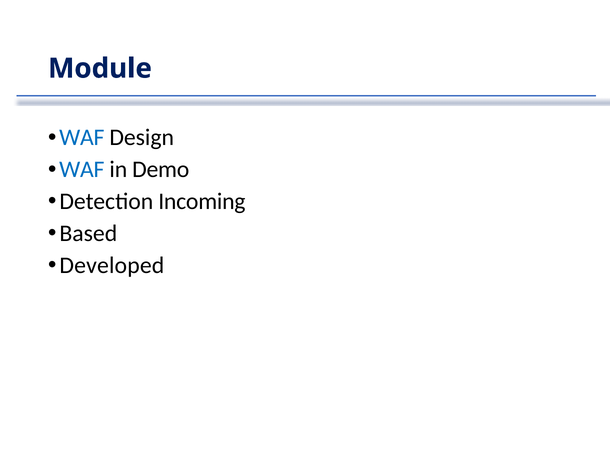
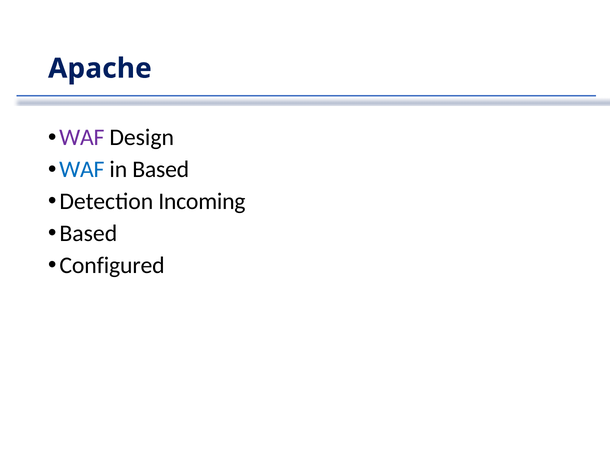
Module: Module -> Apache (100, 68)
WAF colour: blue -> purple (82, 137)
in Demo: Demo -> Based (161, 169)
Developed: Developed -> Configured (112, 265)
